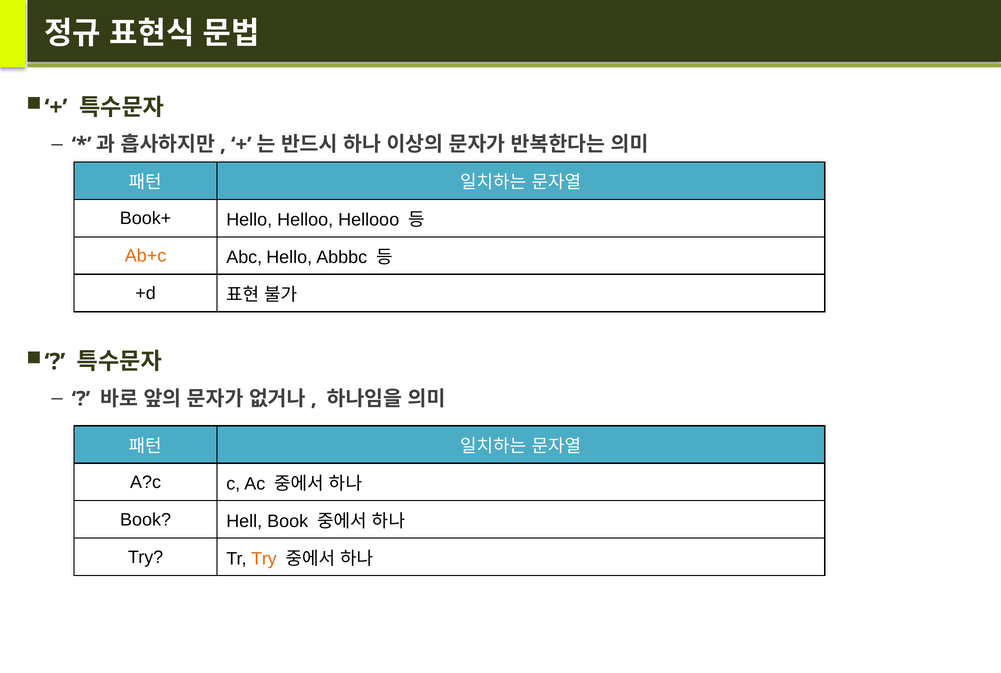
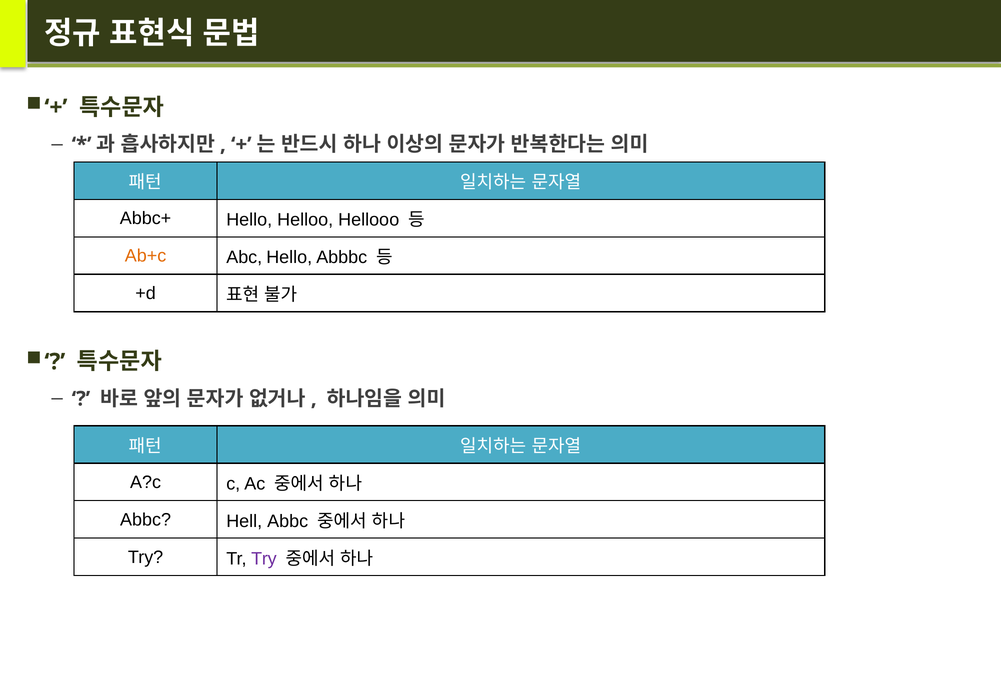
Book+: Book+ -> Abbc+ (146, 218)
Book: Book -> Abbc (146, 520)
Hell Book: Book -> Abbc (288, 521)
Try colour: orange -> purple (264, 559)
